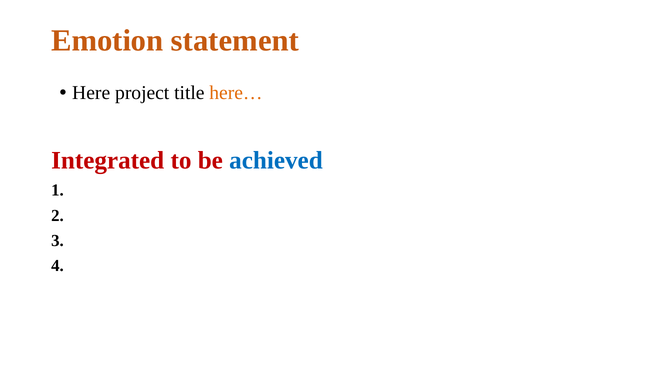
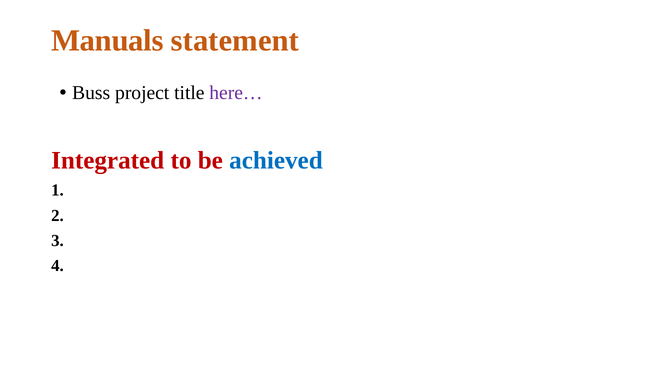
Emotion: Emotion -> Manuals (107, 41)
Here: Here -> Buss (91, 93)
here… colour: orange -> purple (236, 93)
